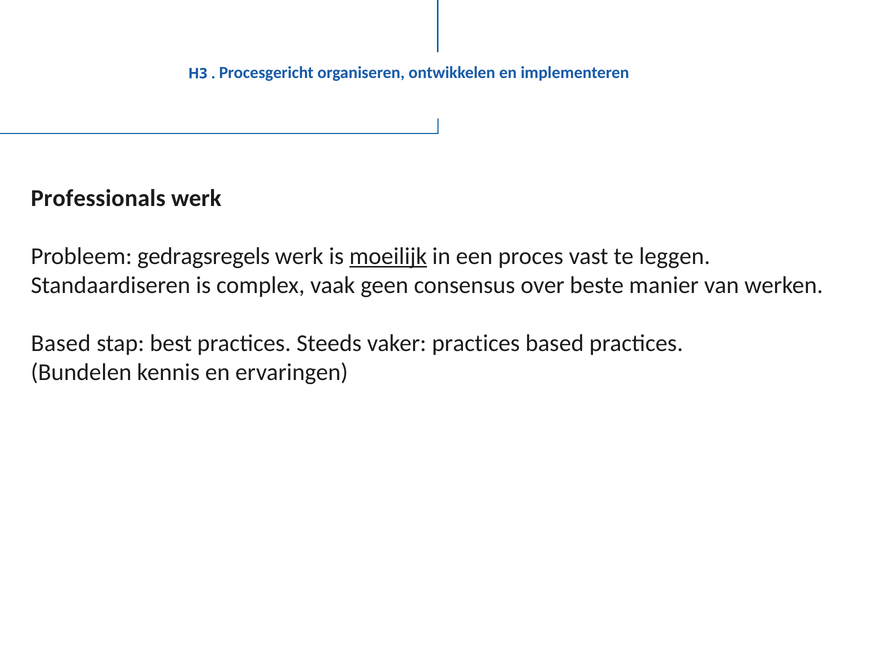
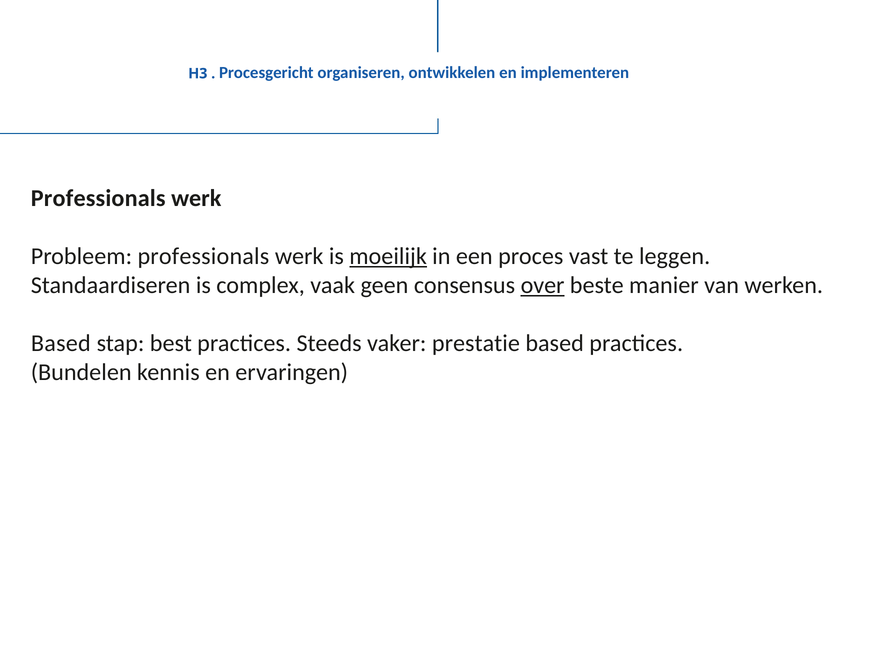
Probleem gedragsregels: gedragsregels -> professionals (203, 256)
over underline: none -> present (543, 285)
vaker practices: practices -> prestatie (476, 343)
